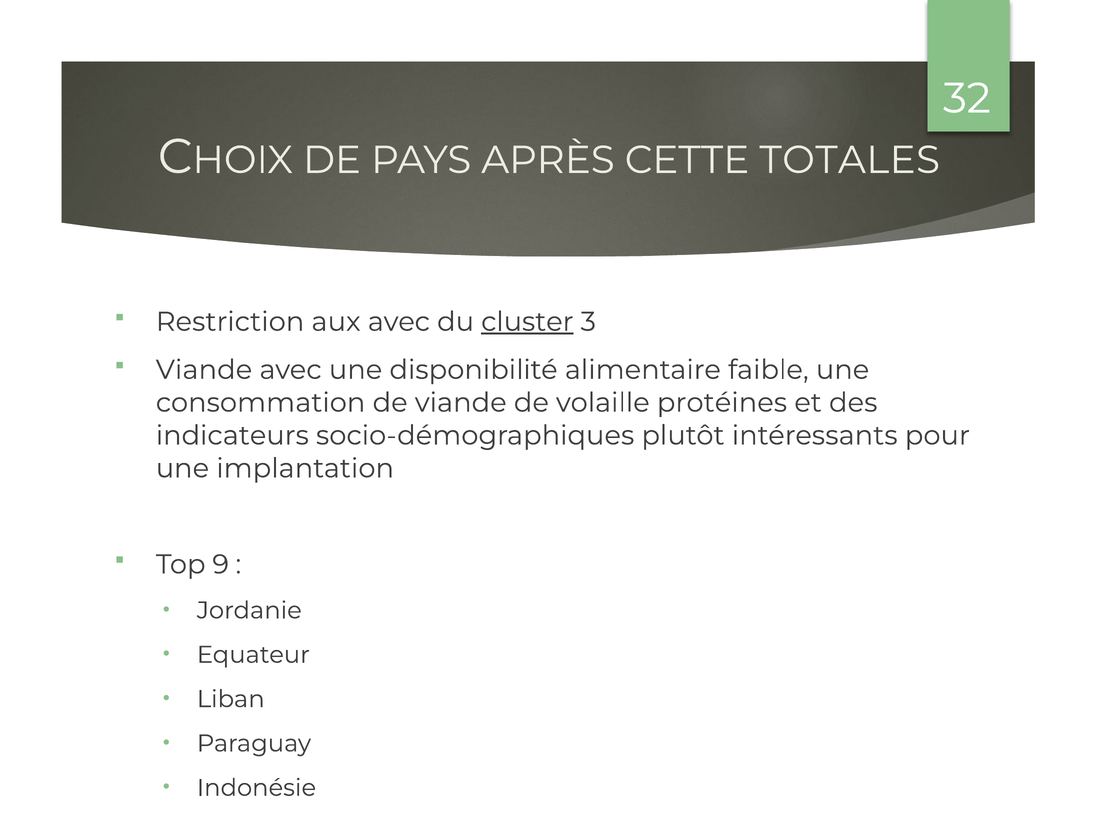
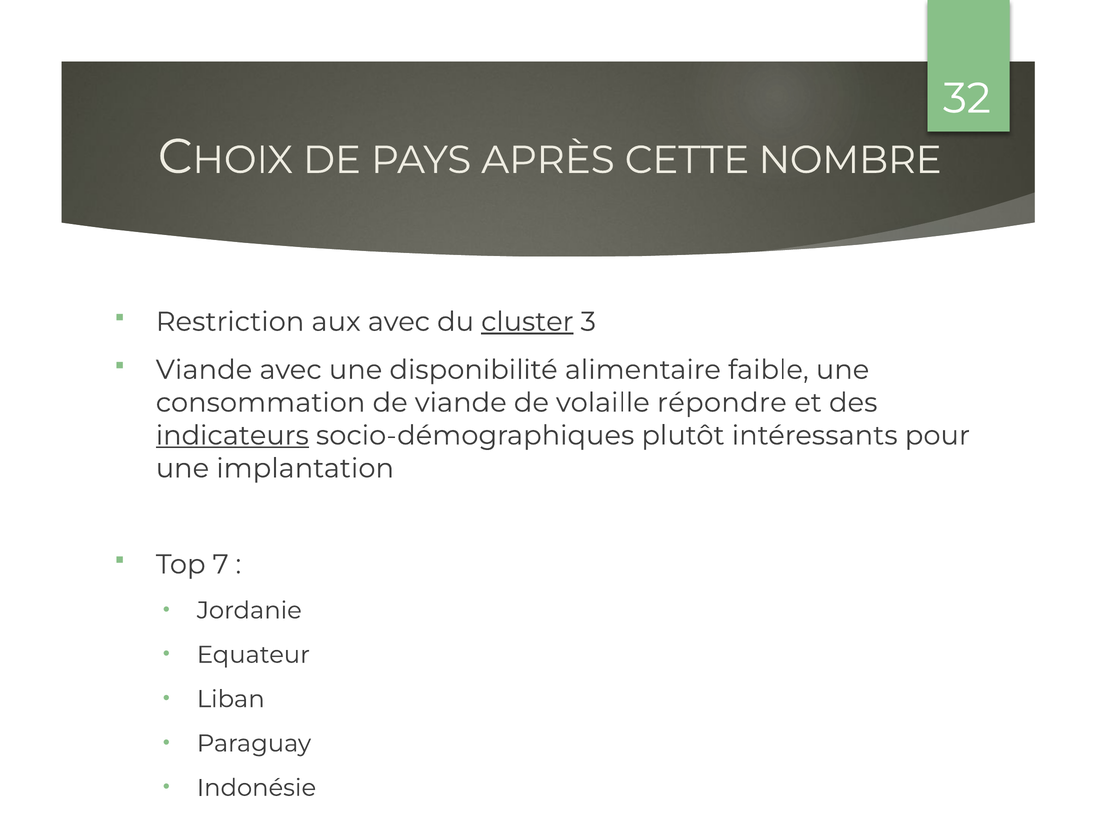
TOTALES: TOTALES -> NOMBRE (850, 160)
protéines: protéines -> répondre (722, 403)
indicateurs underline: none -> present (232, 436)
9: 9 -> 7 (221, 565)
